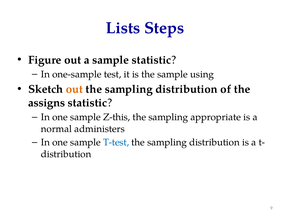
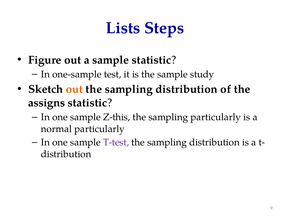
using: using -> study (202, 74)
sampling appropriate: appropriate -> particularly (216, 117)
normal administers: administers -> particularly (100, 129)
T-test colour: blue -> purple (116, 142)
